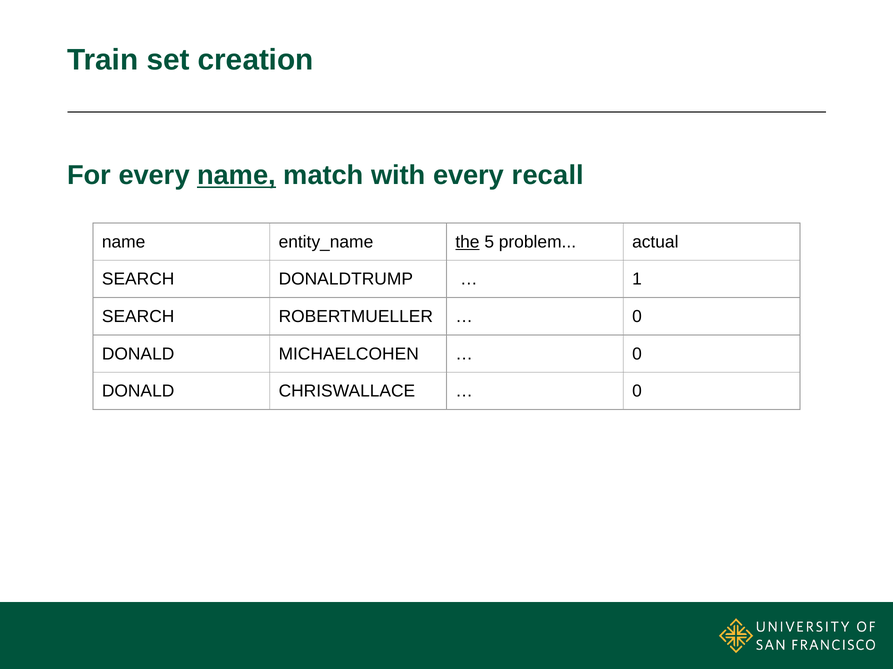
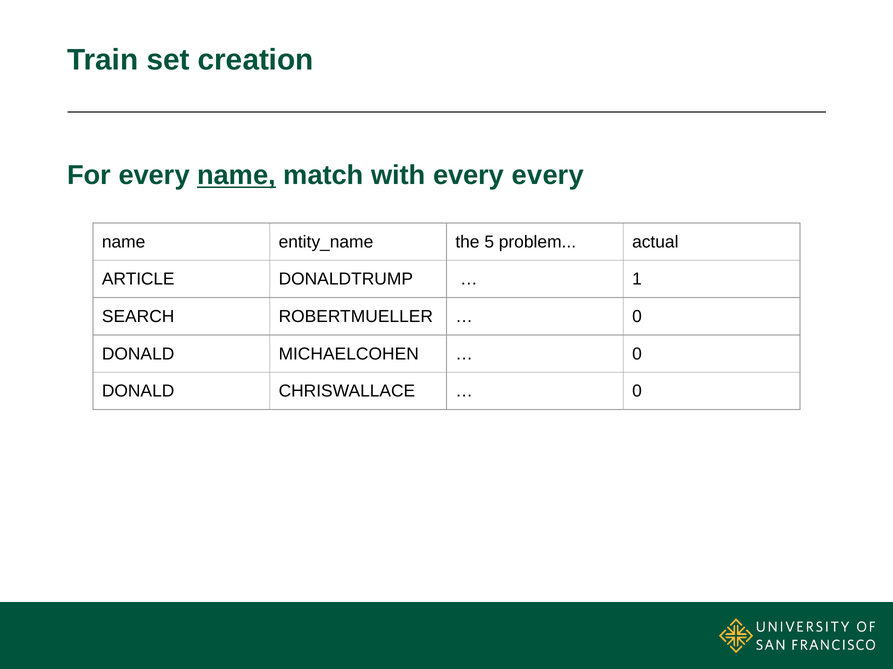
every recall: recall -> every (548, 176)
the underline: present -> none (467, 242)
SEARCH: SEARCH -> ARTICLE (138, 280)
